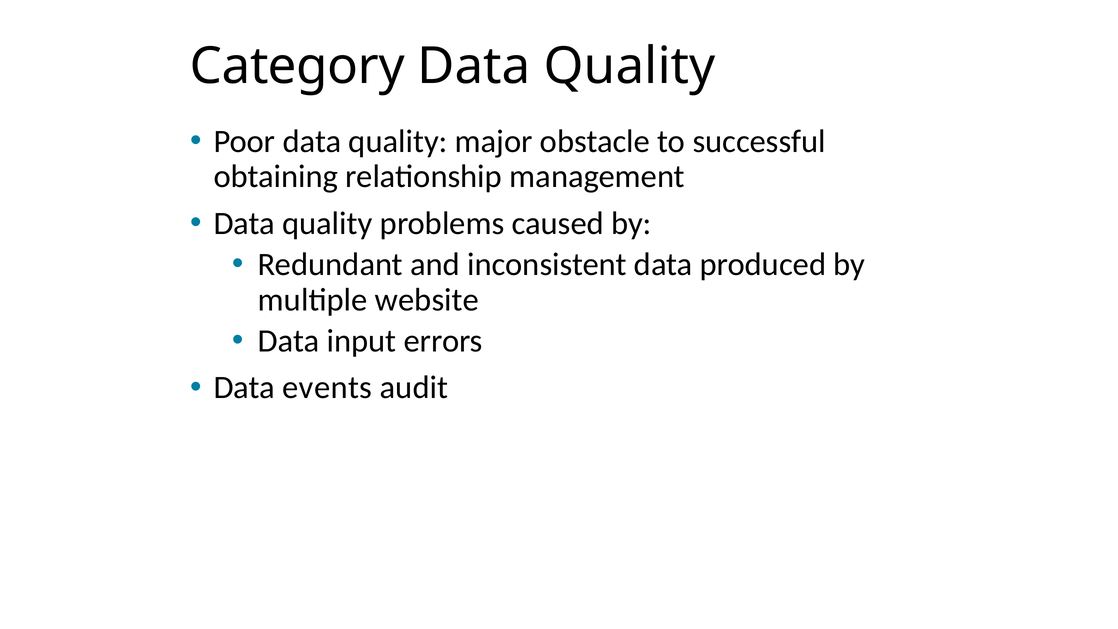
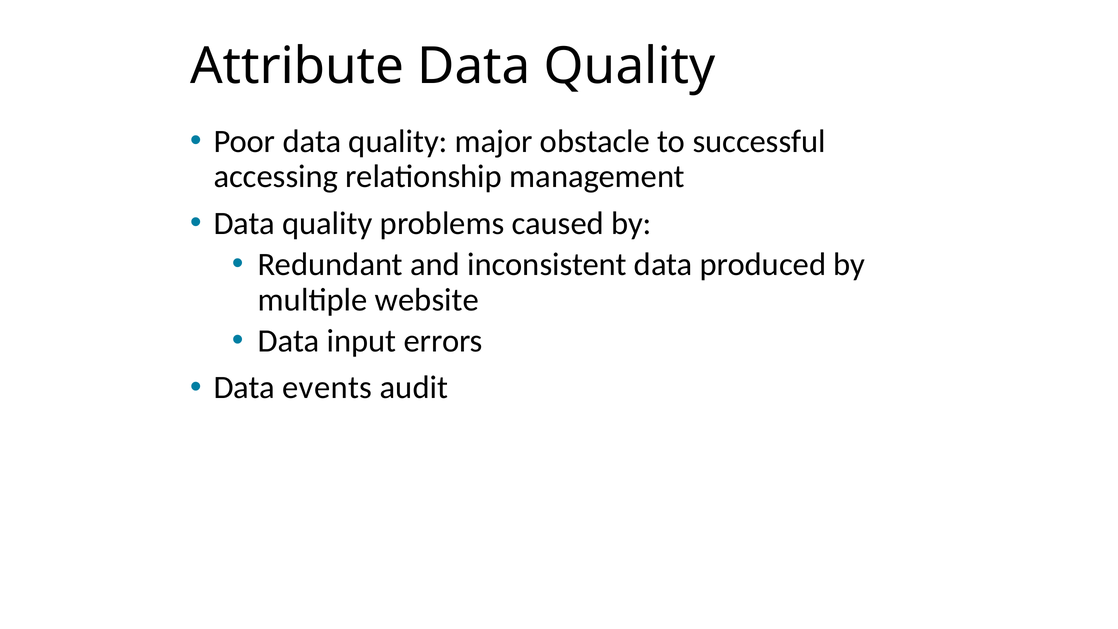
Category: Category -> Attribute (297, 66)
obtaining: obtaining -> accessing (276, 177)
